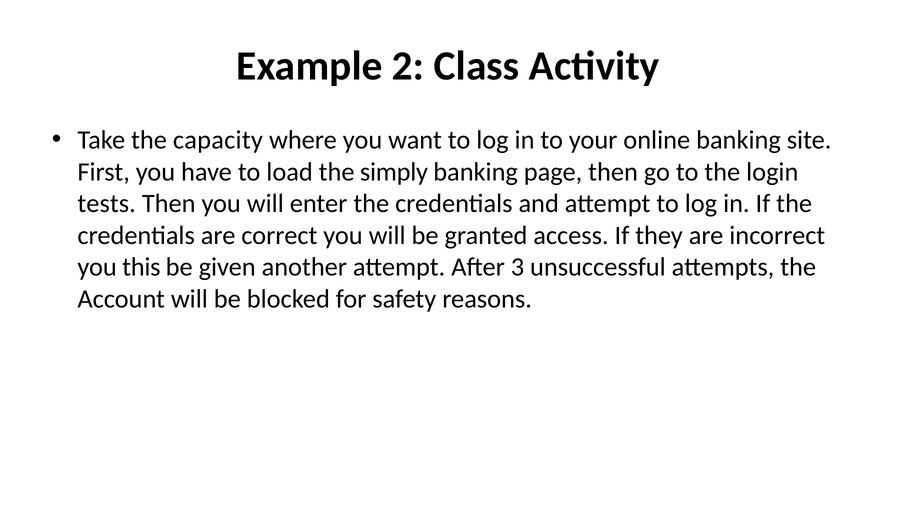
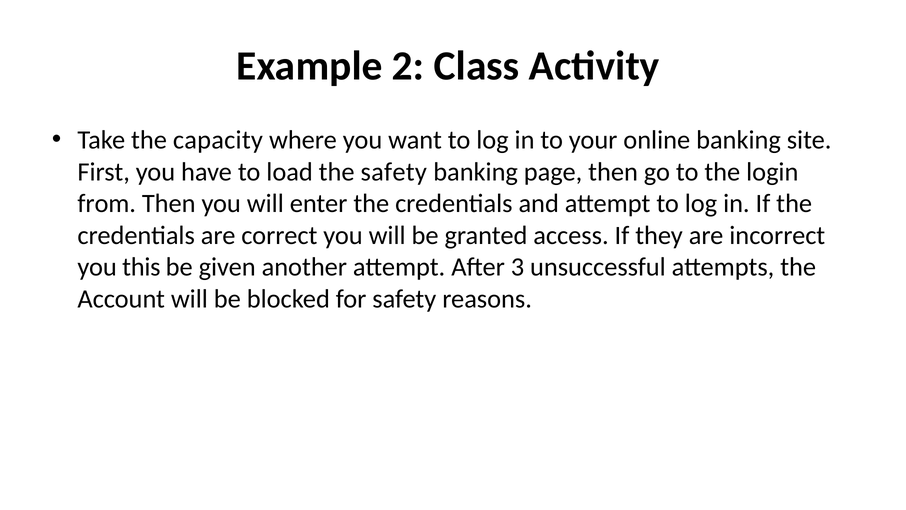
the simply: simply -> safety (394, 172)
tests: tests -> from (107, 203)
